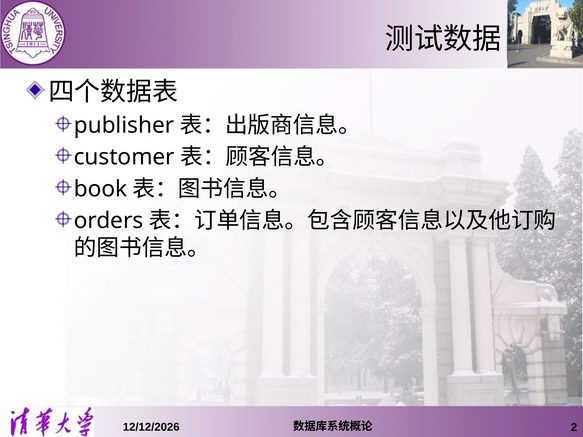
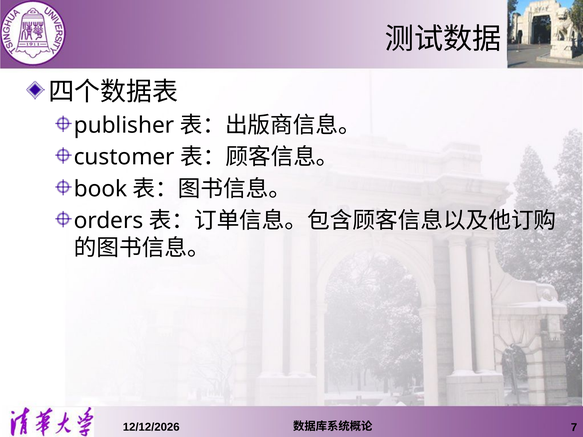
2: 2 -> 7 (574, 428)
